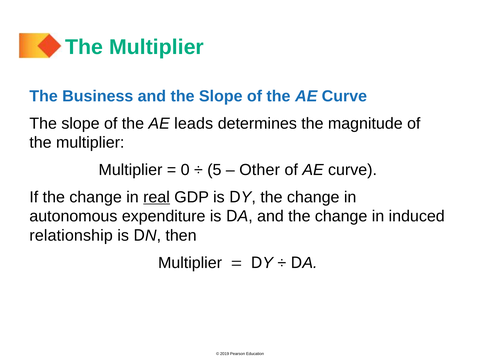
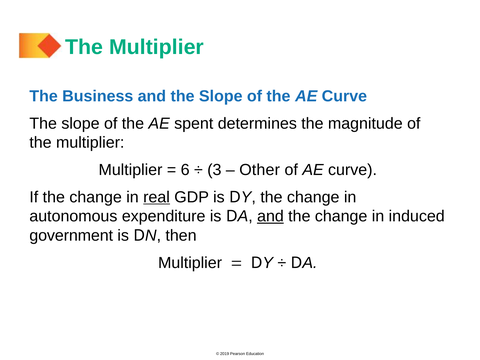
leads: leads -> spent (194, 124)
0: 0 -> 6 (185, 170)
5: 5 -> 3 (214, 170)
and underline: none -> present (270, 216)
relationship: relationship -> government (71, 236)
